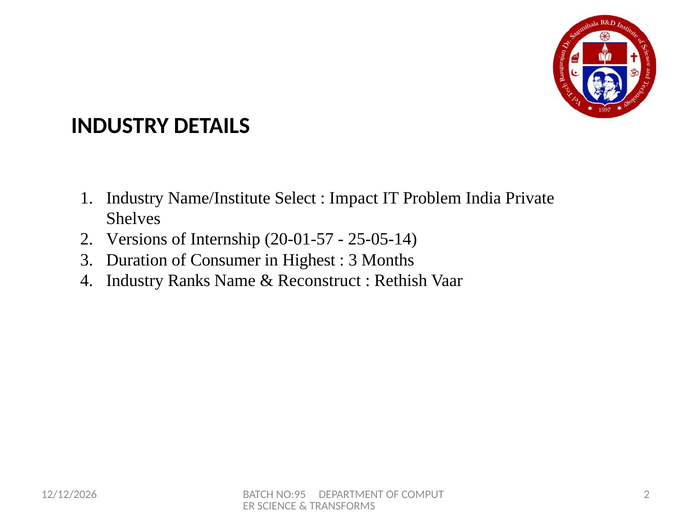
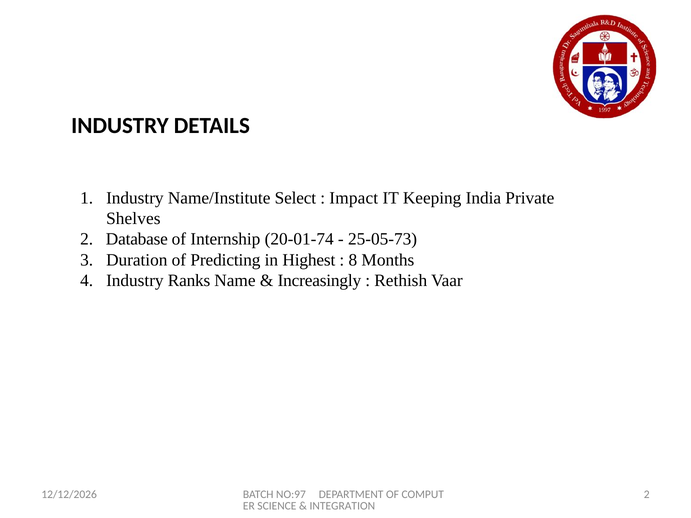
Problem: Problem -> Keeping (432, 198)
Versions: Versions -> Database (137, 239)
20-01-57: 20-01-57 -> 20-01-74 (299, 239)
25-05-14: 25-05-14 -> 25-05-73 (383, 239)
Consumer: Consumer -> Predicting (225, 260)
3: 3 -> 8 (353, 260)
Reconstruct: Reconstruct -> Increasingly (319, 281)
NO:95: NO:95 -> NO:97 (291, 495)
TRANSFORMS: TRANSFORMS -> INTEGRATION (342, 506)
